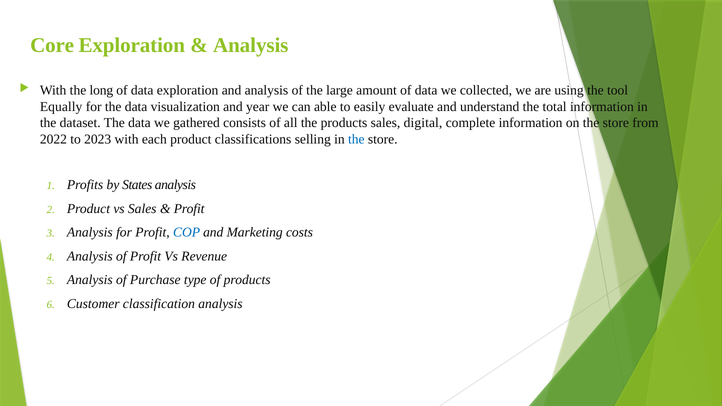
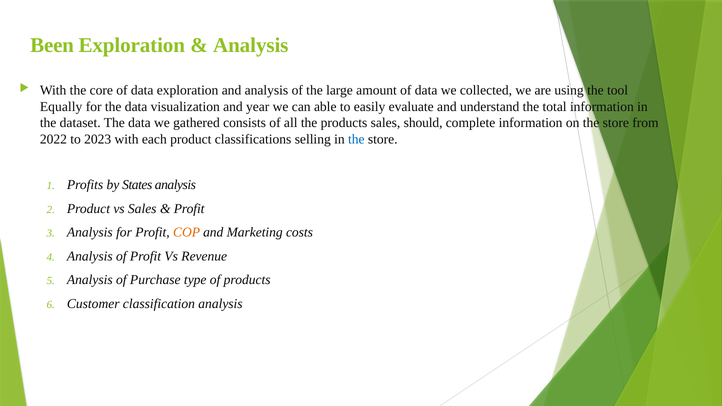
Core: Core -> Been (52, 45)
long: long -> core (101, 90)
digital: digital -> should (423, 123)
COP colour: blue -> orange (187, 232)
